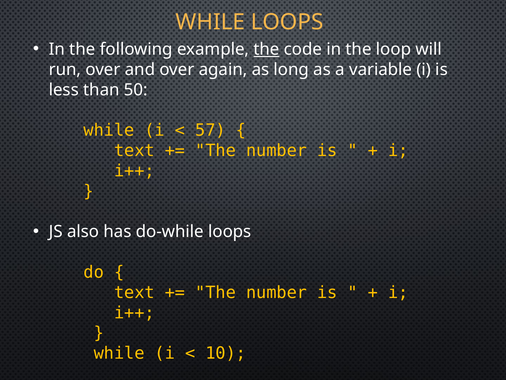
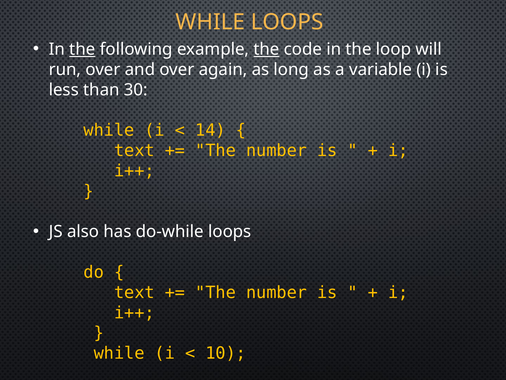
the underline: none -> present (82, 49)
50: 50 -> 30 (136, 90)
57: 57 -> 14 (211, 130)
